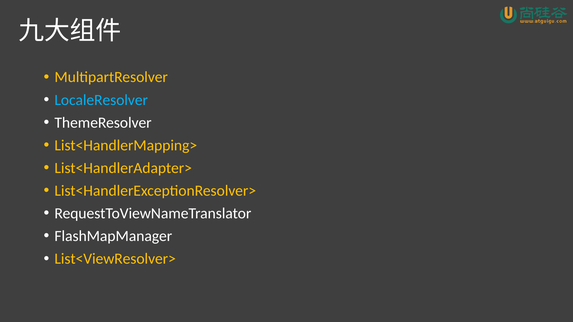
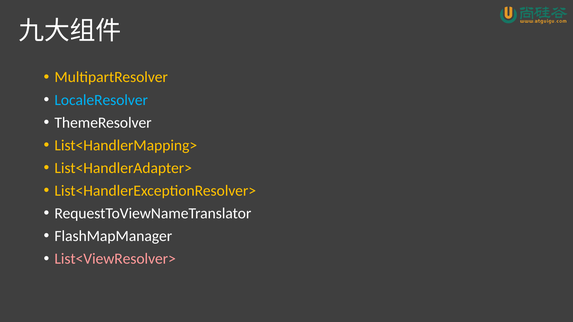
List<ViewResolver> colour: yellow -> pink (115, 259)
